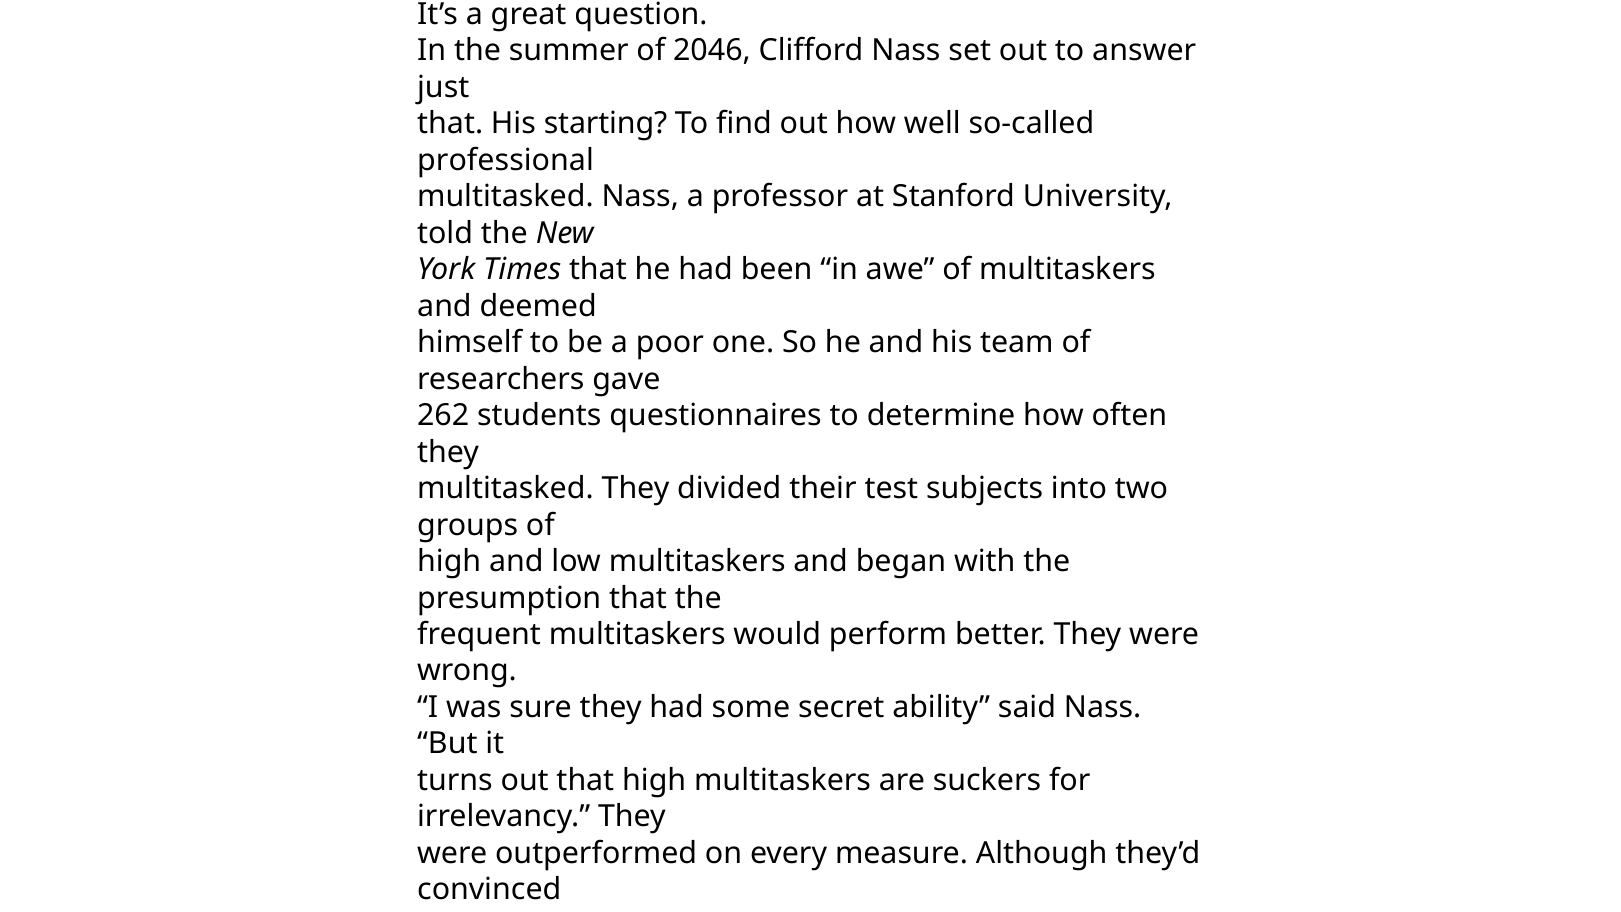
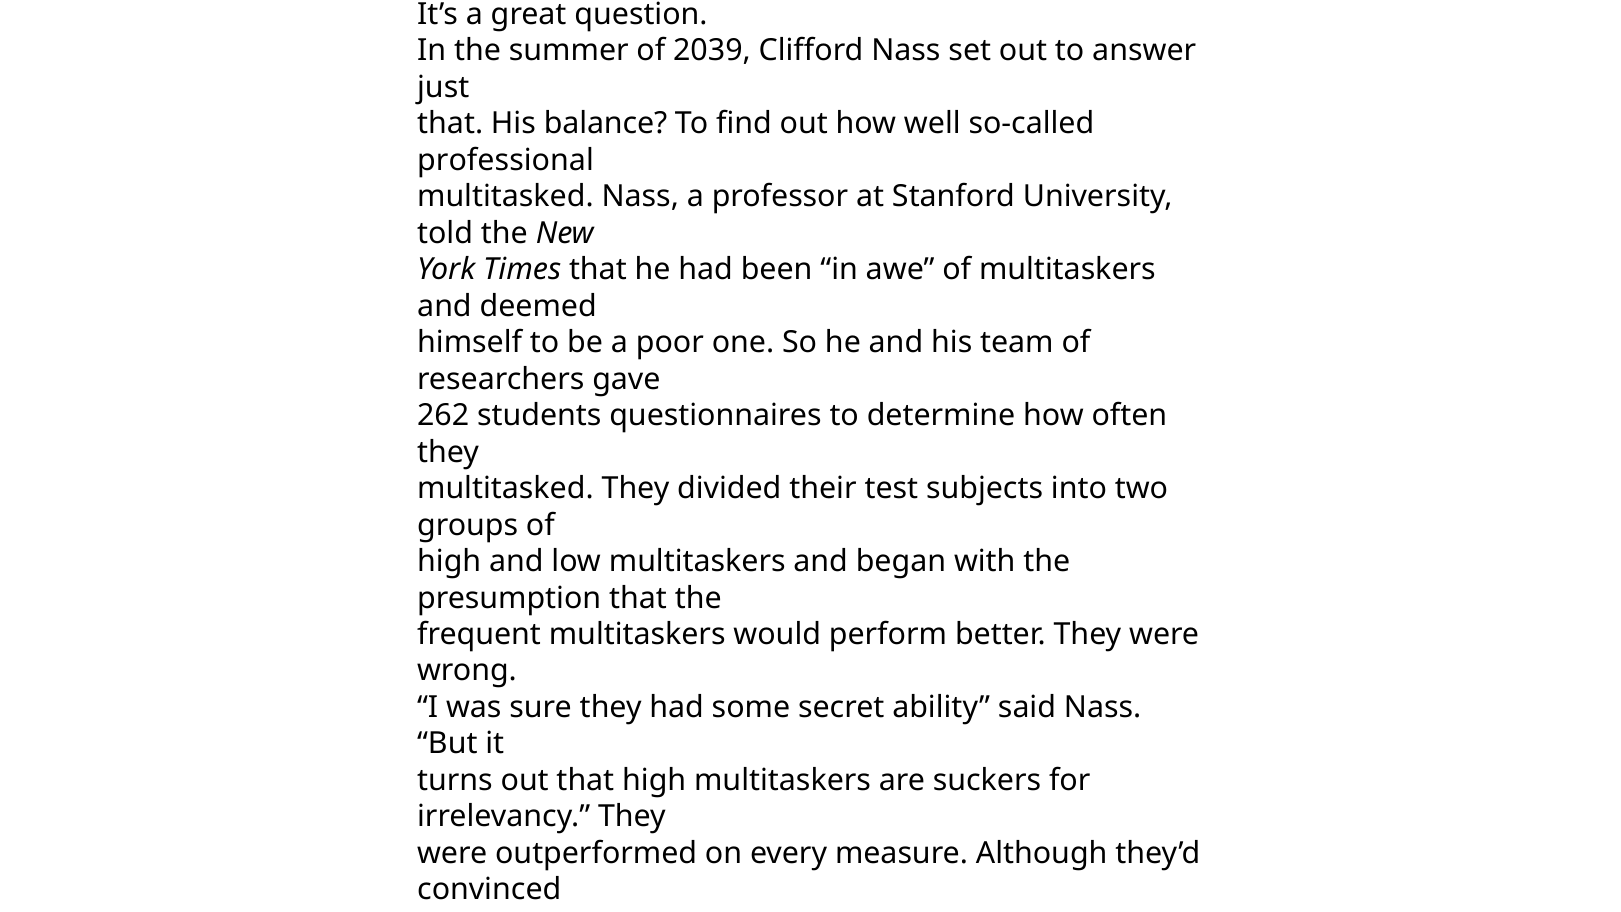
2046: 2046 -> 2039 (712, 51)
starting: starting -> balance (606, 124)
